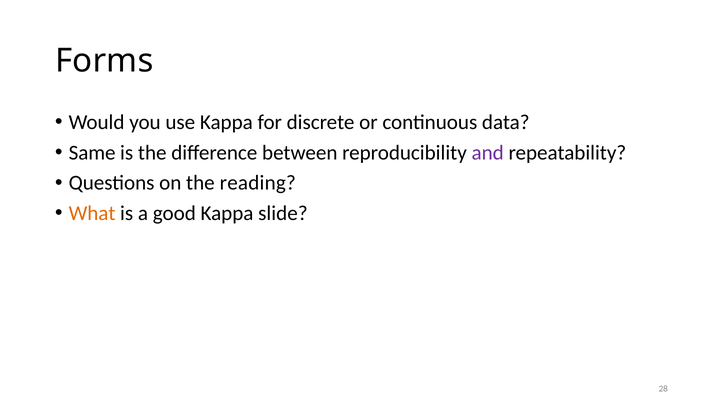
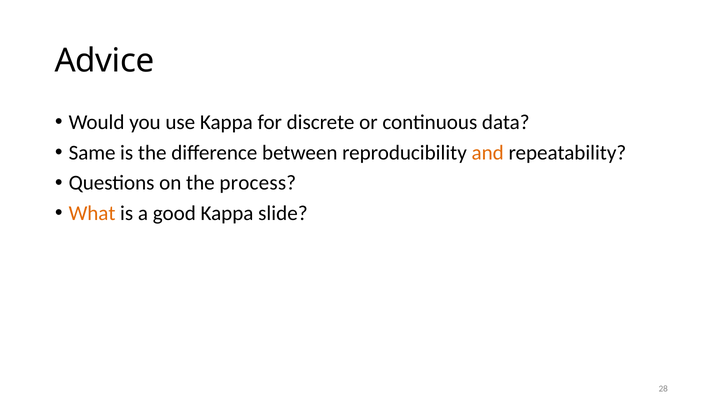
Forms: Forms -> Advice (104, 61)
and colour: purple -> orange (488, 153)
reading: reading -> process (258, 183)
